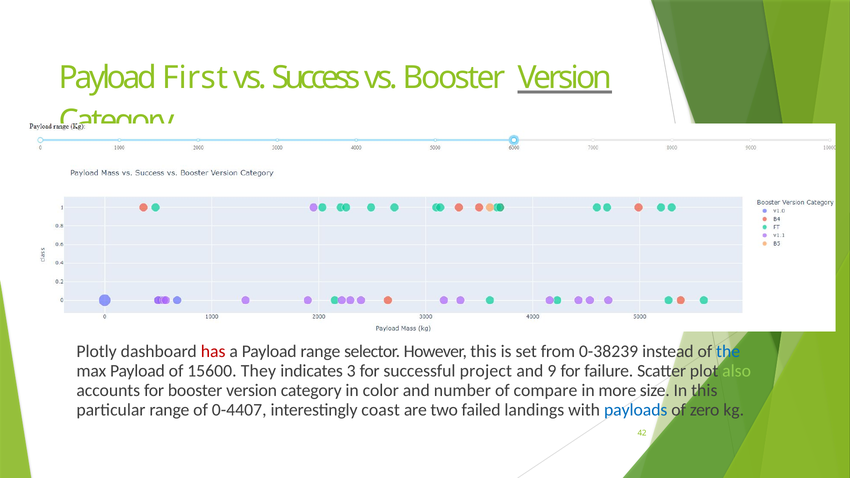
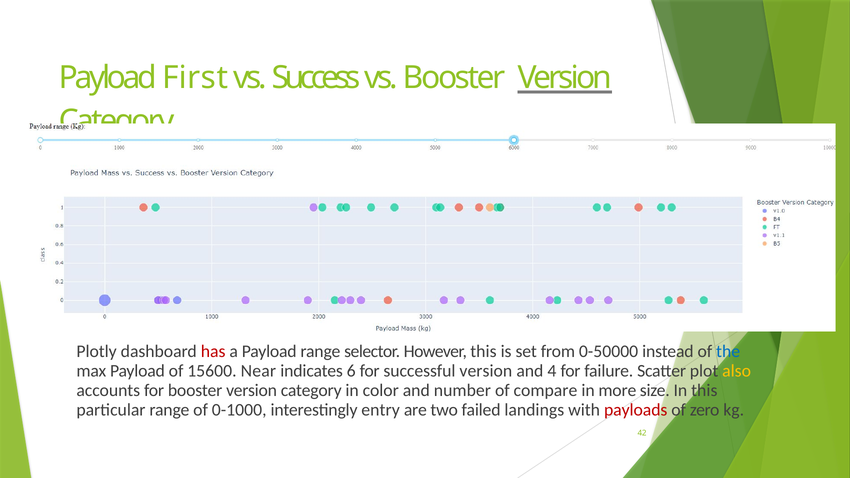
0-38239: 0-38239 -> 0-50000 (609, 352)
They: They -> Near (258, 371)
3: 3 -> 6 (351, 371)
successful project: project -> version (486, 371)
9: 9 -> 4 (552, 371)
also colour: light green -> yellow (737, 371)
0-4407: 0-4407 -> 0-1000 (239, 410)
coast: coast -> entry (381, 410)
payloads colour: blue -> red (636, 410)
